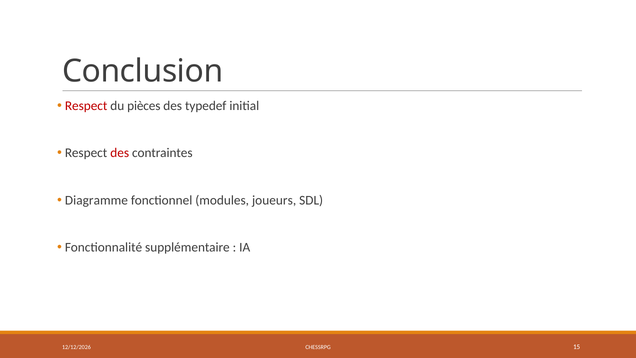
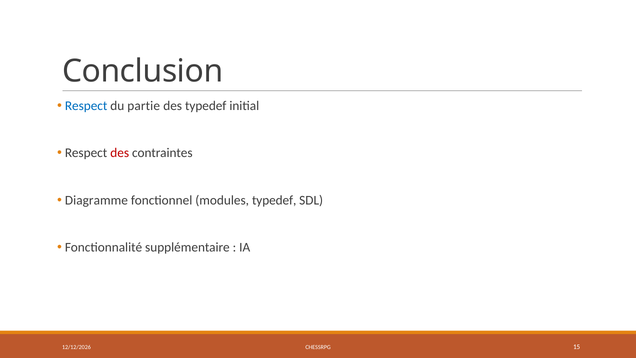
Respect colour: red -> blue (86, 106)
pièces: pièces -> partie (144, 106)
modules joueurs: joueurs -> typedef (274, 200)
